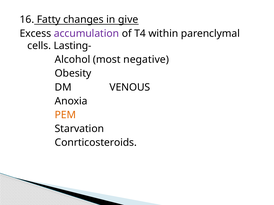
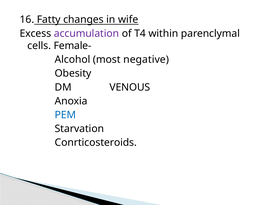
give: give -> wife (128, 20)
Lasting-: Lasting- -> Female- (73, 46)
PEM colour: orange -> blue (65, 115)
